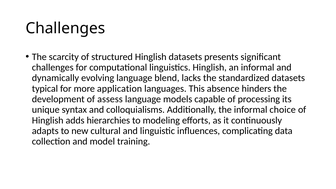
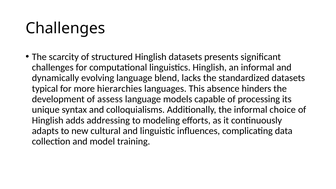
application: application -> hierarchies (120, 89)
hierarchies: hierarchies -> addressing (108, 120)
